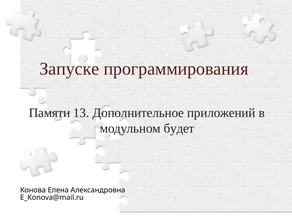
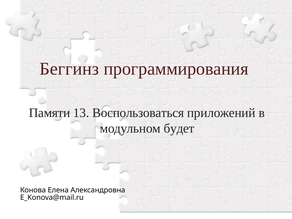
Запуске: Запуске -> Беггинз (69, 69)
Дополнительное: Дополнительное -> Воспользоваться (138, 113)
